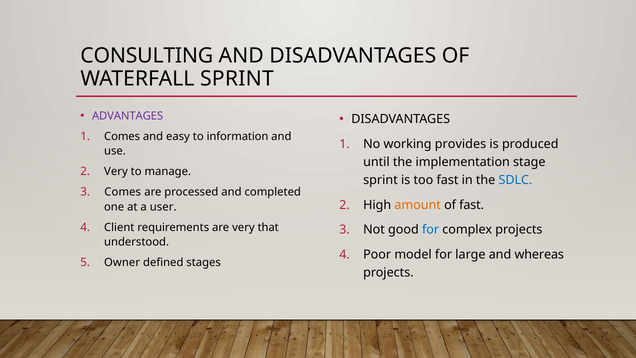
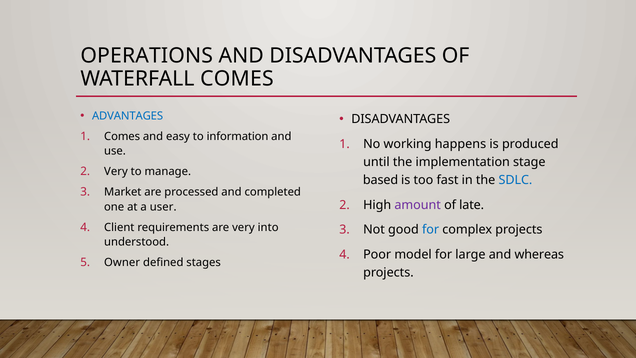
CONSULTING: CONSULTING -> OPERATIONS (147, 56)
WATERFALL SPRINT: SPRINT -> COMES (237, 79)
ADVANTAGES colour: purple -> blue (128, 116)
provides: provides -> happens (461, 144)
sprint: sprint -> based (381, 180)
Comes: Comes -> Market (123, 192)
amount colour: orange -> purple (418, 205)
of fast: fast -> late (472, 205)
that: that -> into (268, 227)
